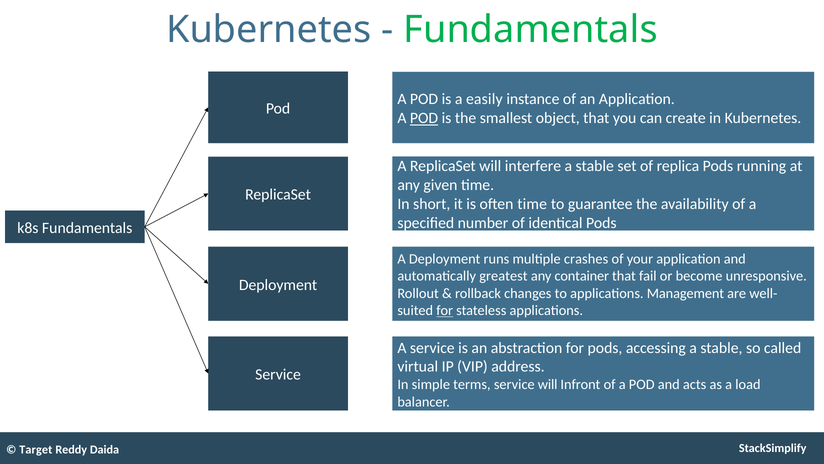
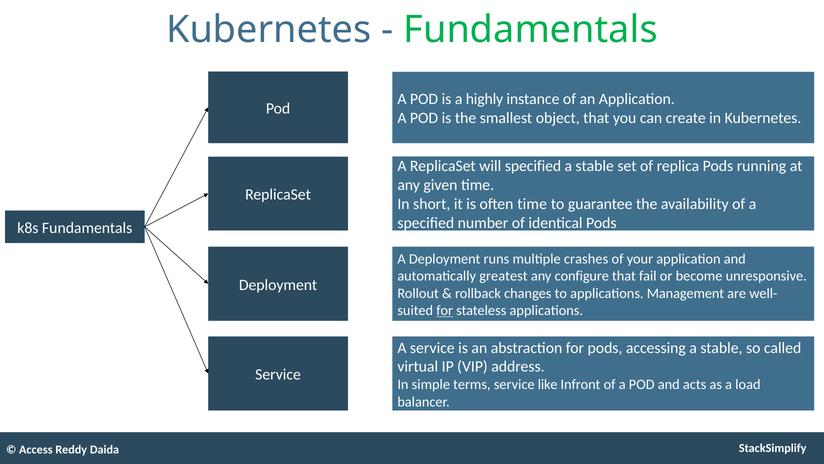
easily: easily -> highly (484, 99)
POD underline: present -> none (424, 118)
will interfere: interfere -> specified (533, 166)
container: container -> configure (582, 276)
service will: will -> like (548, 384)
Target: Target -> Access (36, 449)
